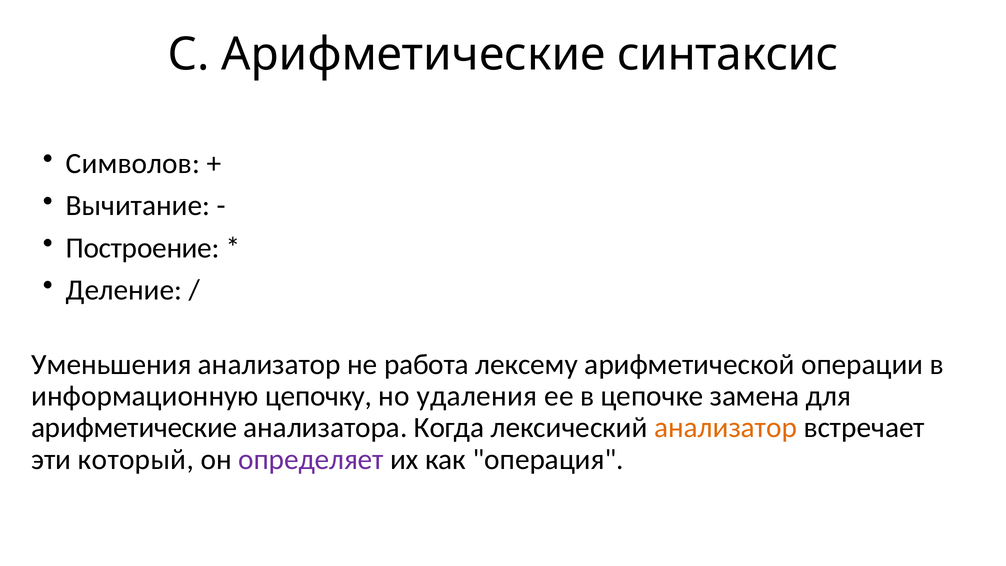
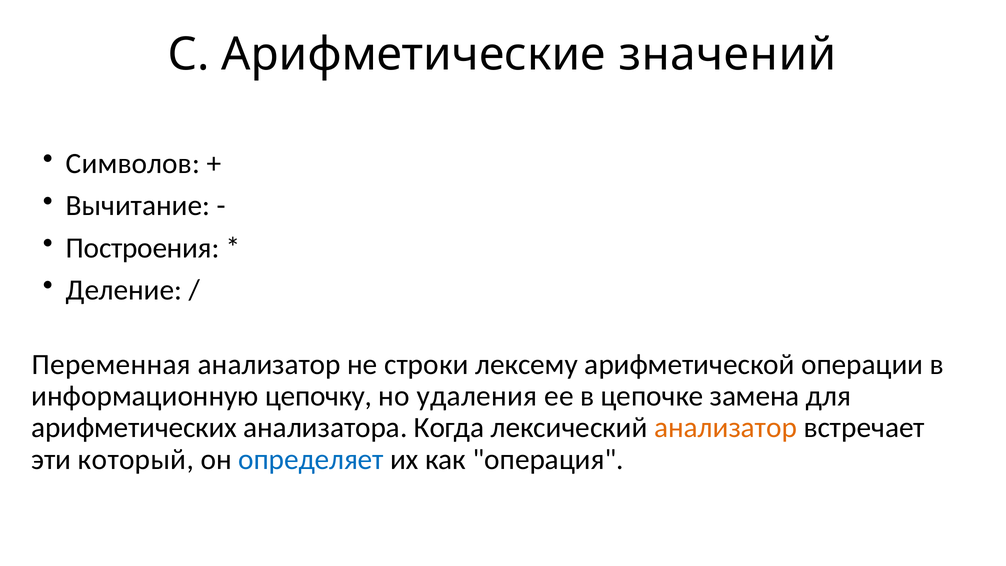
синтаксис: синтаксис -> значений (727, 54)
Построение: Построение -> Построения (143, 248)
Уменьшения: Уменьшения -> Переменная (111, 364)
работа: работа -> строки (426, 364)
арифметические: арифметические -> арифметических (134, 428)
определяет colour: purple -> blue (311, 459)
